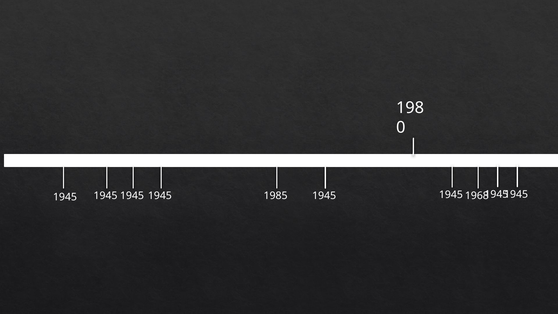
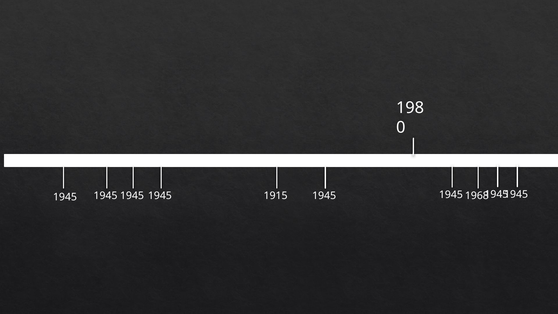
1985: 1985 -> 1915 (276, 196)
